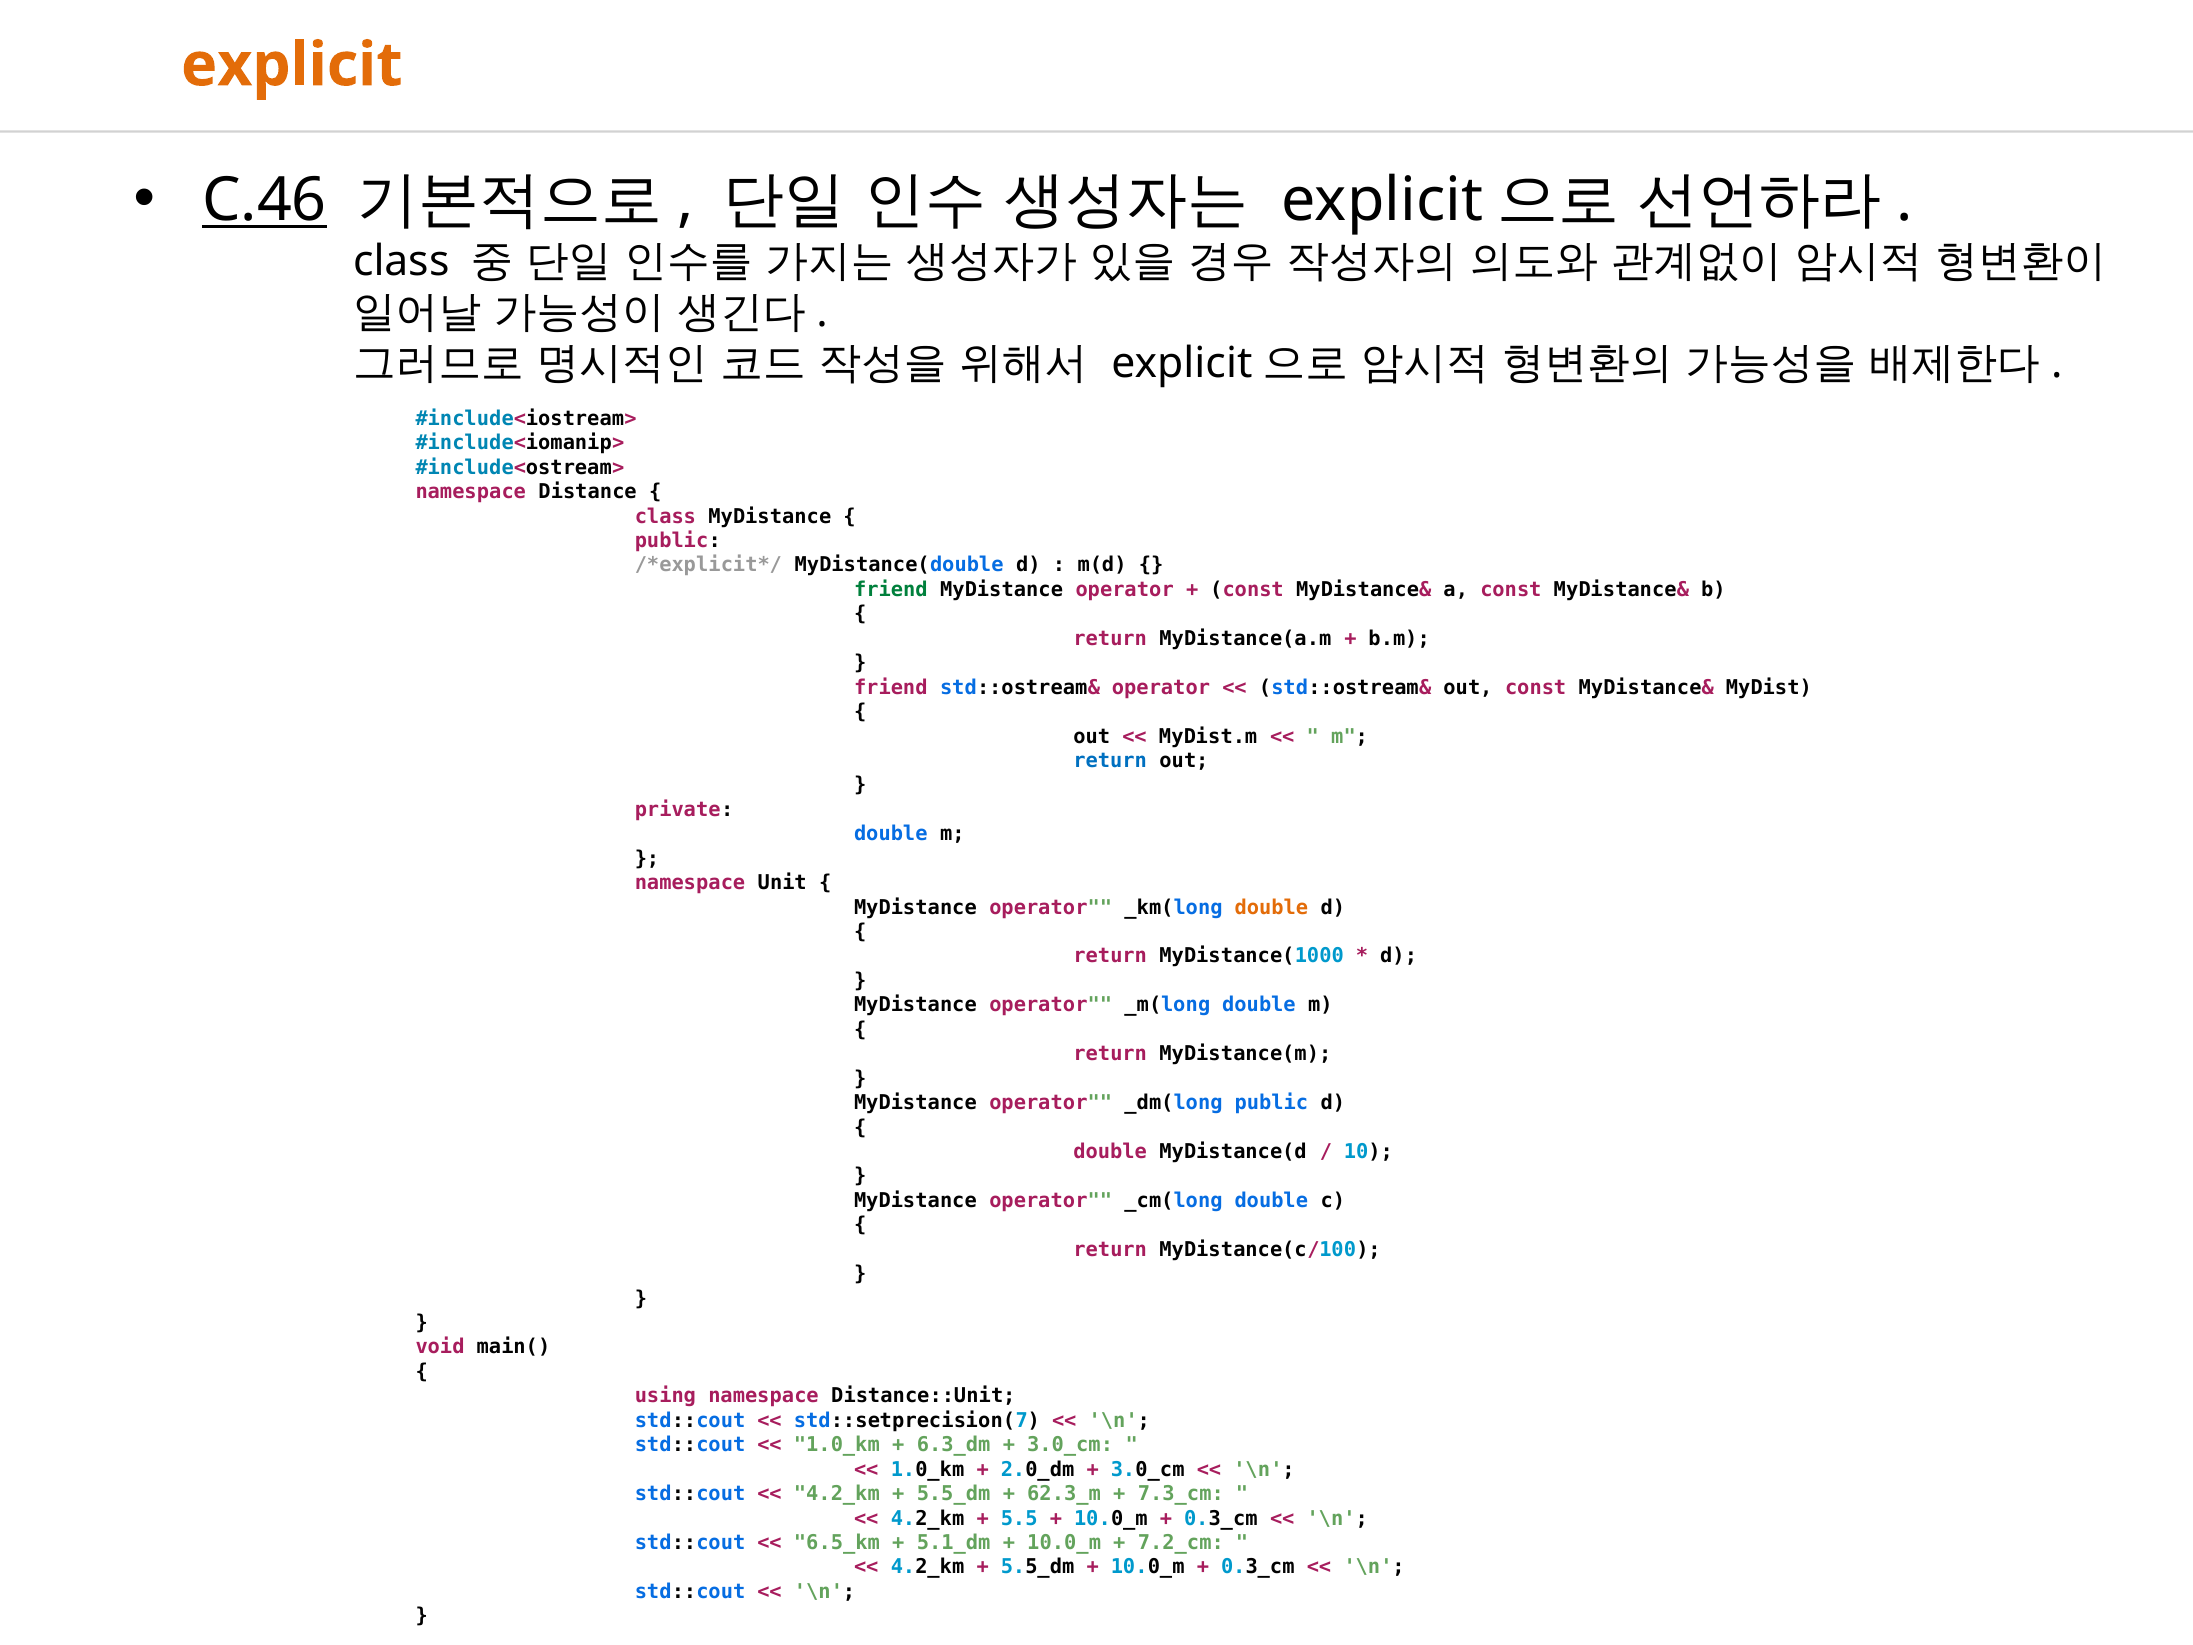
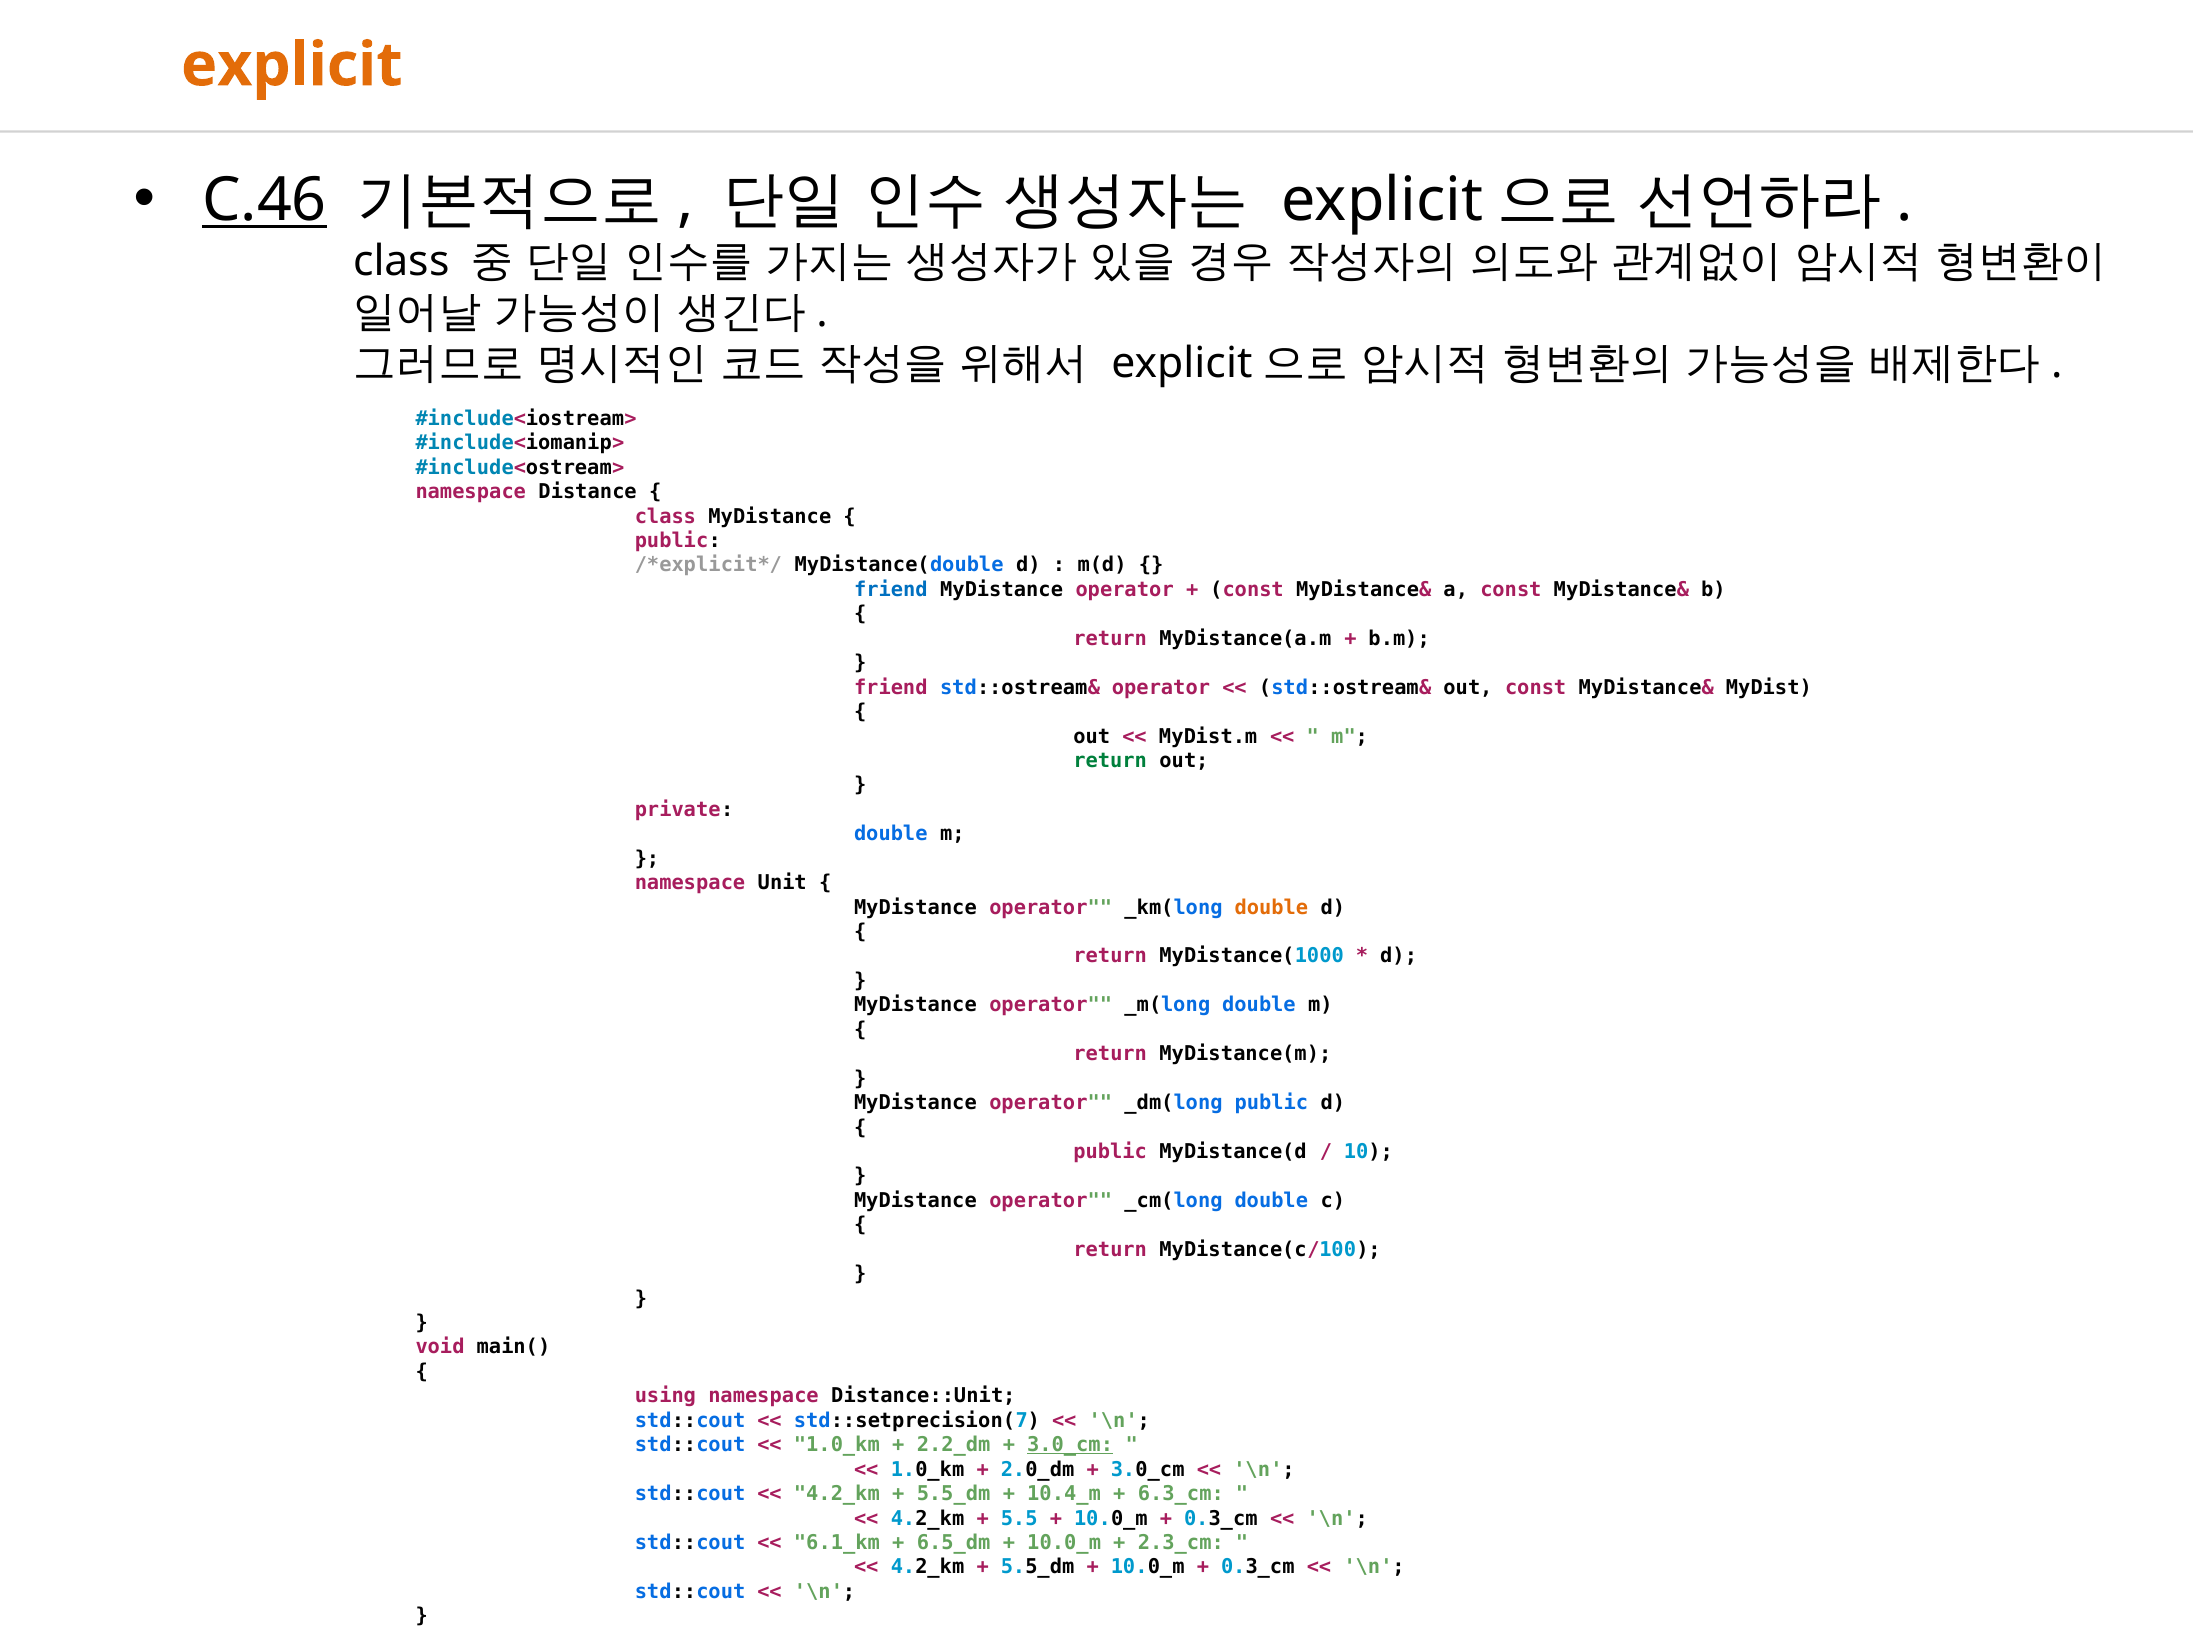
friend colour: green -> blue (891, 590)
return colour: blue -> green (1110, 761)
double: double -> public (1110, 1152)
6.3_dm: 6.3_dm -> 2.2_dm (954, 1445)
3.0_cm underline: none -> present (1070, 1445)
62.3_m: 62.3_m -> 10.4_m (1064, 1494)
7.3_cm: 7.3_cm -> 6.3_cm (1181, 1494)
6.5_km: 6.5_km -> 6.1_km (837, 1543)
5.1_dm: 5.1_dm -> 6.5_dm (954, 1543)
7.2_cm: 7.2_cm -> 2.3_cm (1181, 1543)
